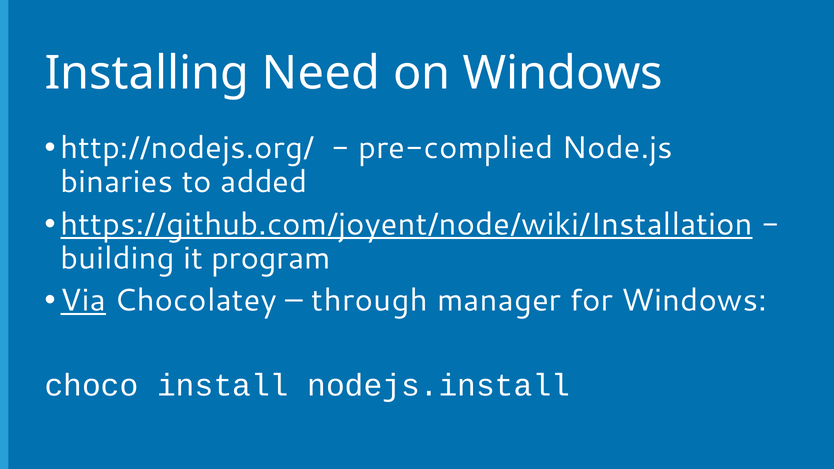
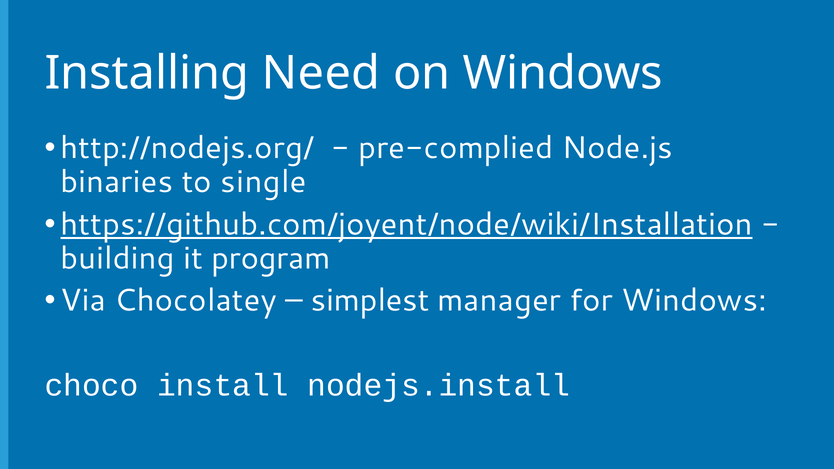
added: added -> single (264, 182)
Via underline: present -> none (83, 301)
through: through -> simplest (370, 301)
